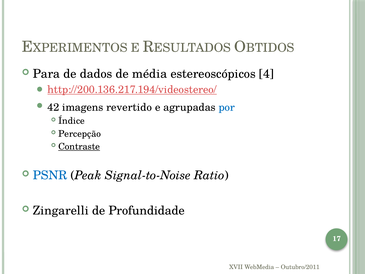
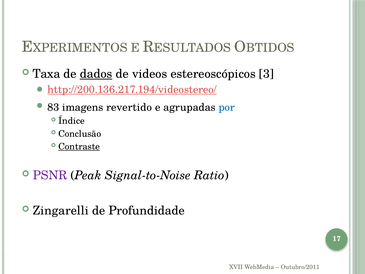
Para: Para -> Taxa (46, 74)
dados underline: none -> present (96, 74)
média: média -> videos (150, 74)
4: 4 -> 3 (266, 74)
42: 42 -> 83 (53, 107)
Percepção: Percepção -> Conclusão (80, 134)
PSNR colour: blue -> purple (50, 175)
